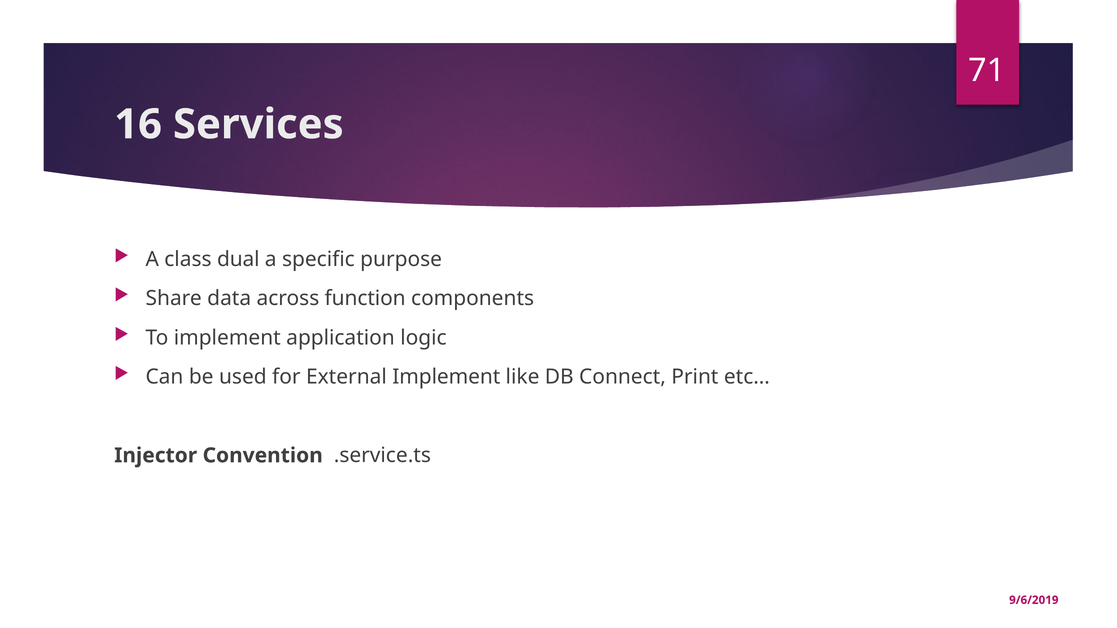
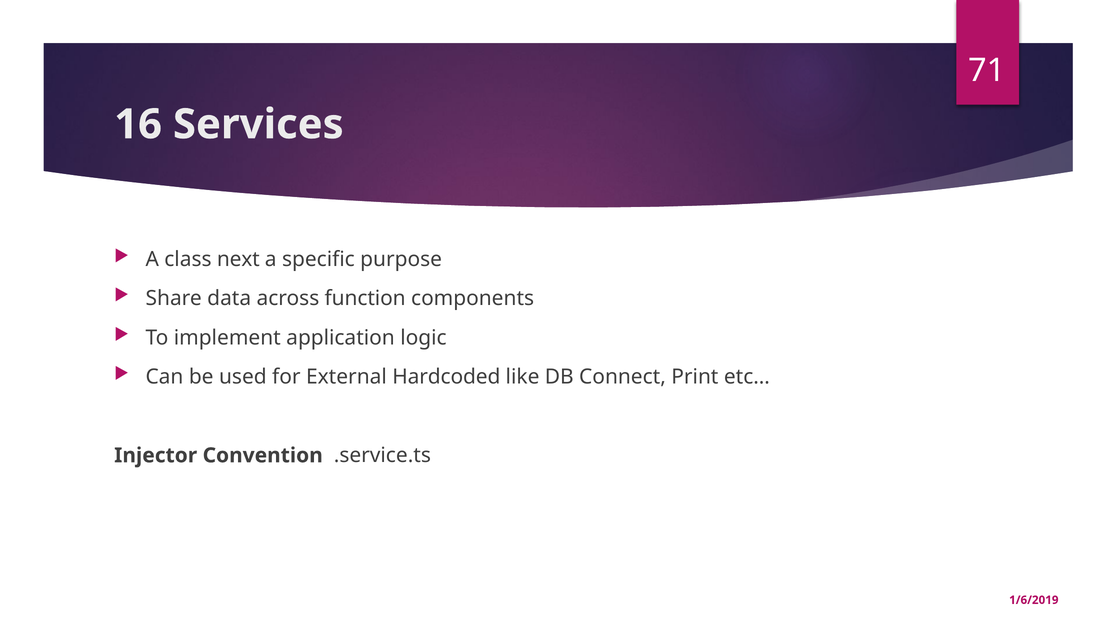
dual: dual -> next (238, 259)
External Implement: Implement -> Hardcoded (446, 377)
9/6/2019: 9/6/2019 -> 1/6/2019 (1034, 600)
